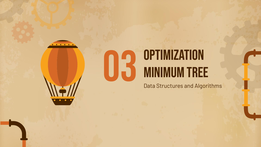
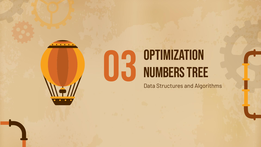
minimum: minimum -> numbers (164, 73)
